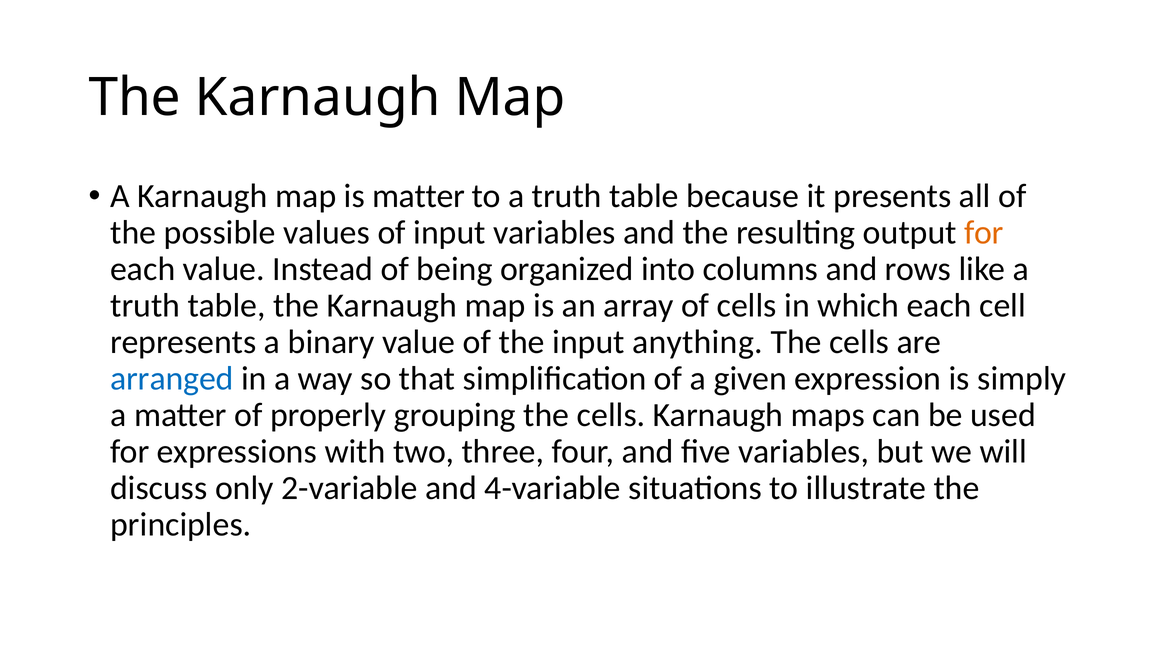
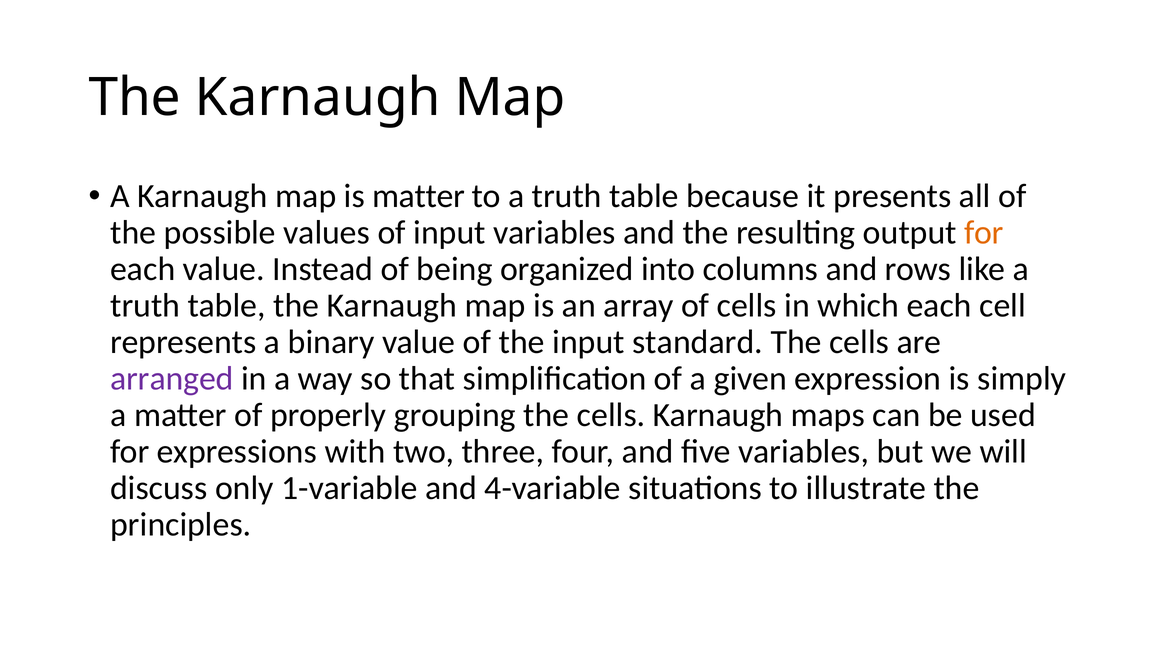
anything: anything -> standard (698, 342)
arranged colour: blue -> purple (172, 379)
2-variable: 2-variable -> 1-variable (349, 488)
